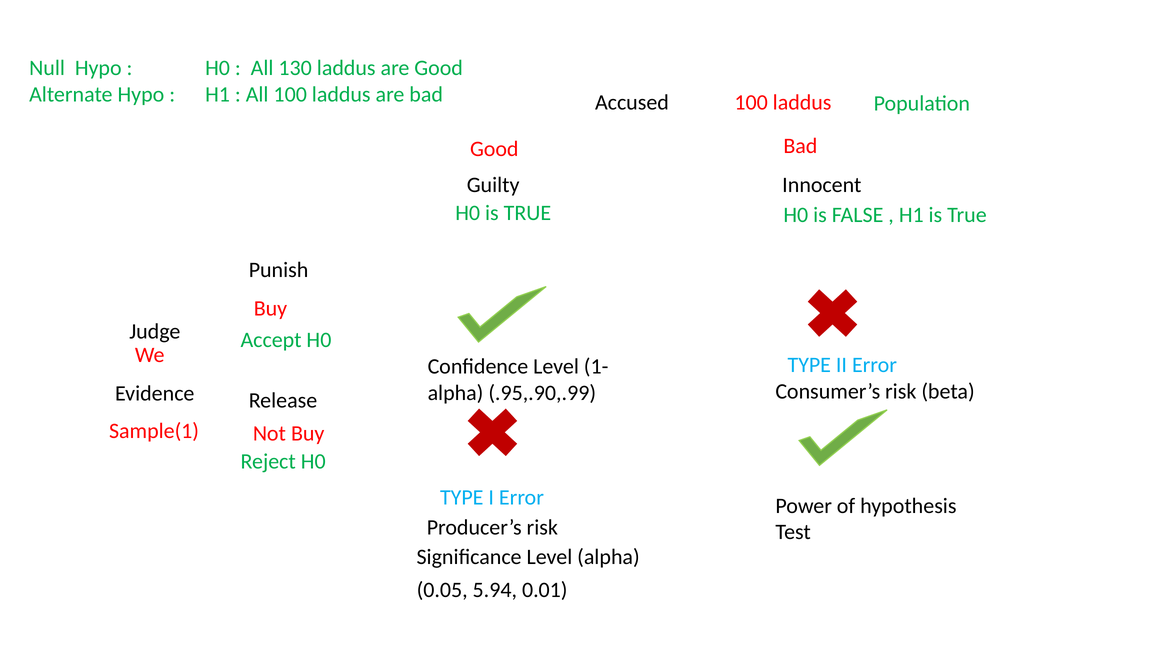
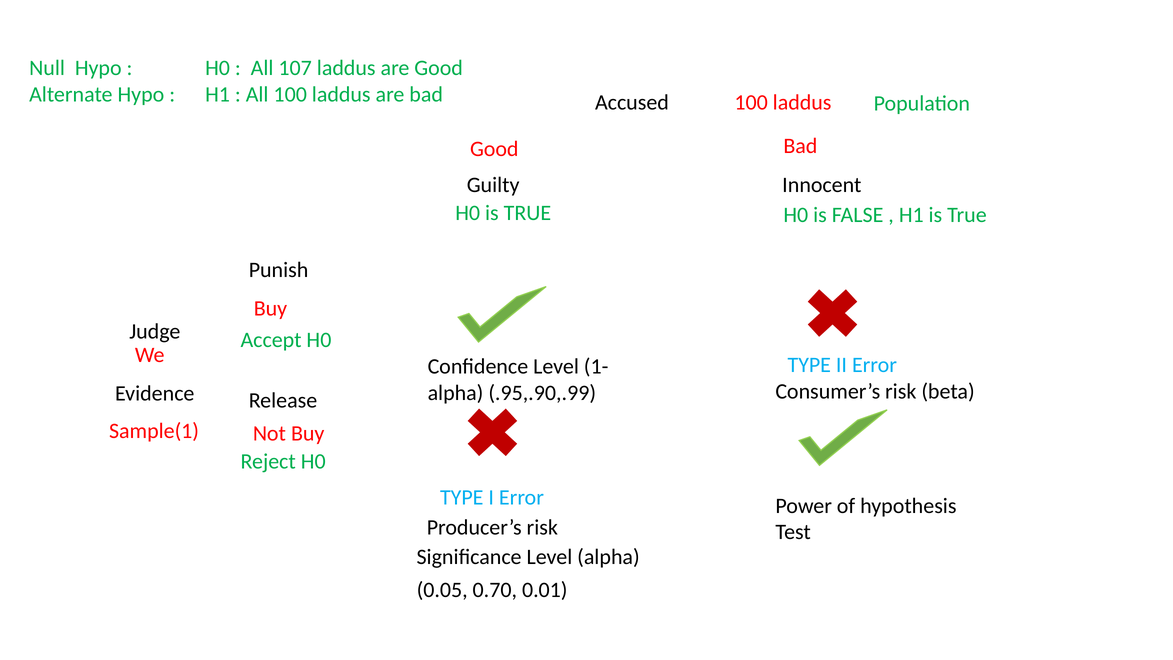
130: 130 -> 107 (295, 68)
5.94: 5.94 -> 0.70 (495, 590)
